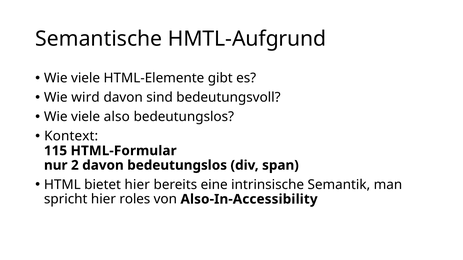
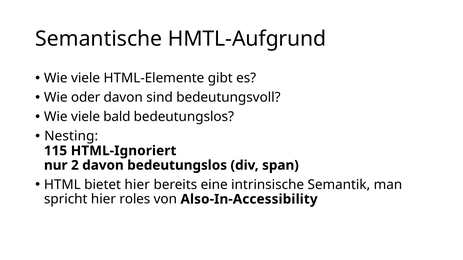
wird: wird -> oder (86, 98)
also: also -> bald (117, 117)
Kontext: Kontext -> Nesting (71, 136)
HTML-Formular: HTML-Formular -> HTML-Ignoriert (124, 151)
